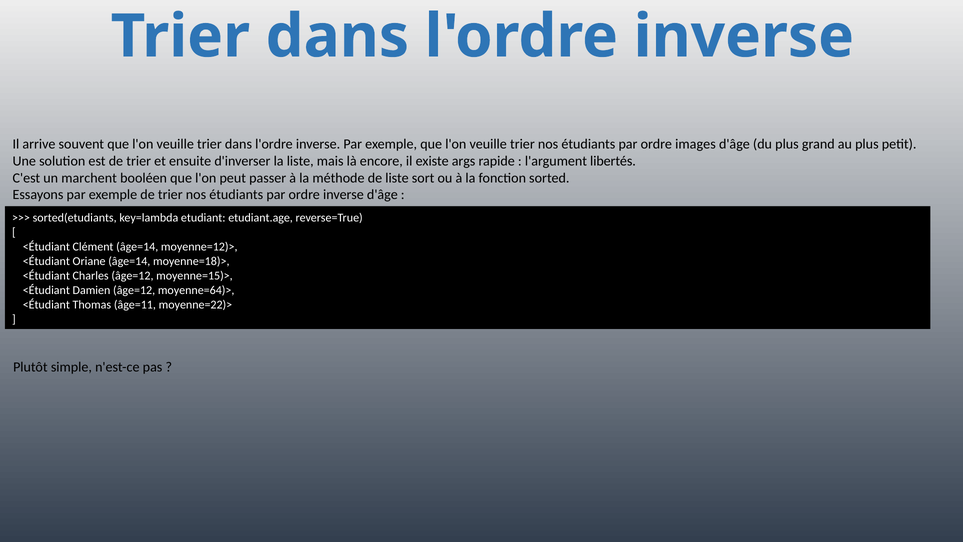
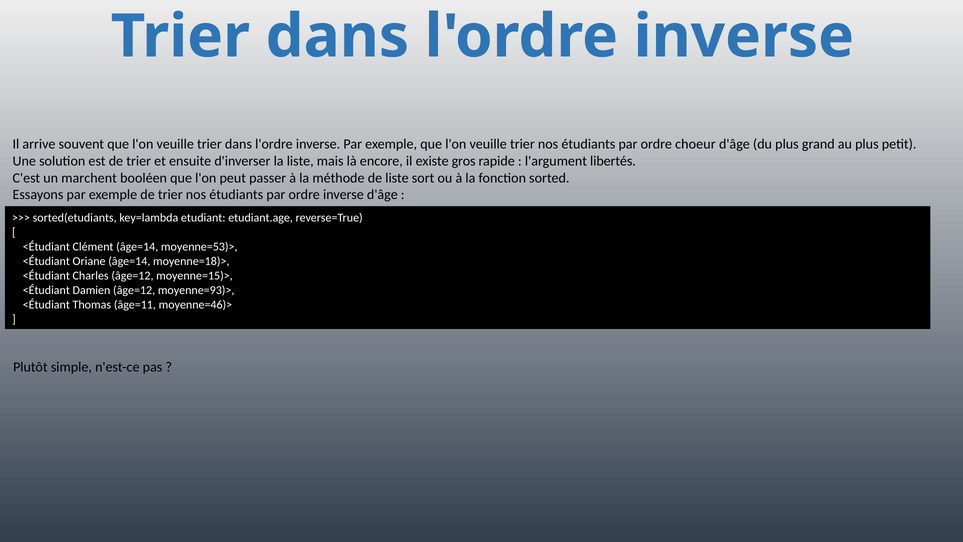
images: images -> choeur (695, 144)
args: args -> gros (464, 161)
moyenne=12)>: moyenne=12)> -> moyenne=53)> (199, 247)
moyenne=64)>: moyenne=64)> -> moyenne=93)> (196, 290)
moyenne=22)>: moyenne=22)> -> moyenne=46)> (195, 304)
